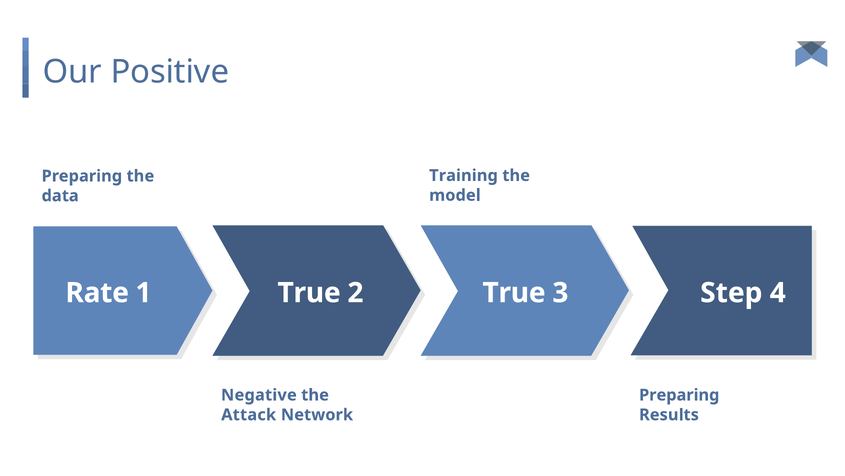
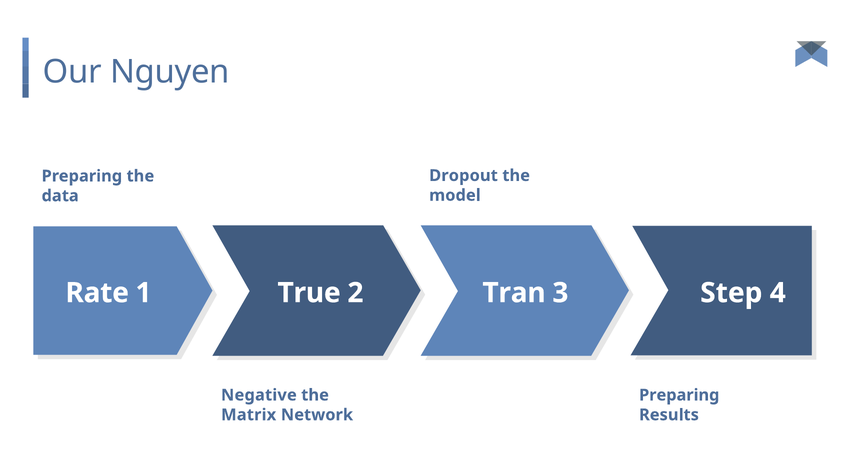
Positive: Positive -> Nguyen (170, 72)
Training: Training -> Dropout (464, 175)
2 True: True -> Tran (514, 292)
Attack: Attack -> Matrix (249, 414)
